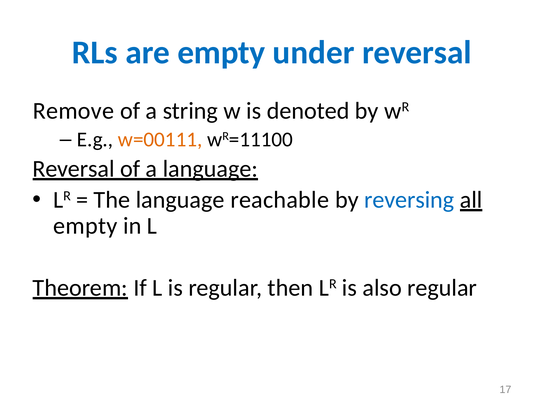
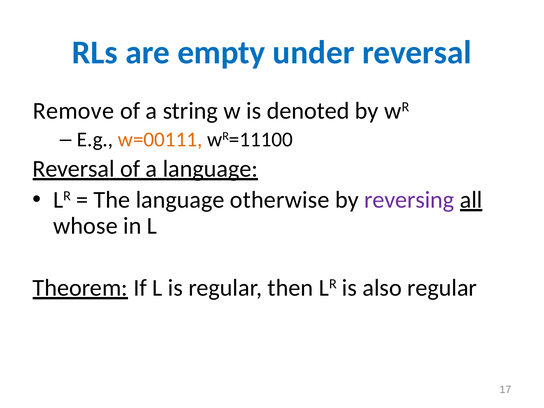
reachable: reachable -> otherwise (280, 200)
reversing colour: blue -> purple (409, 200)
empty: empty -> whose (85, 226)
